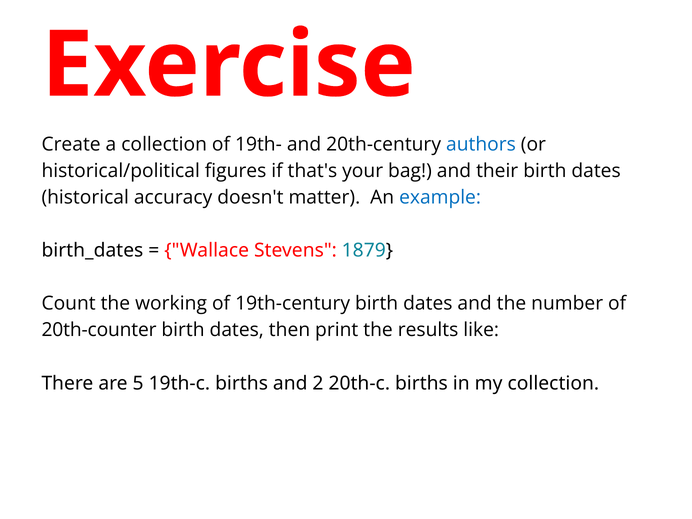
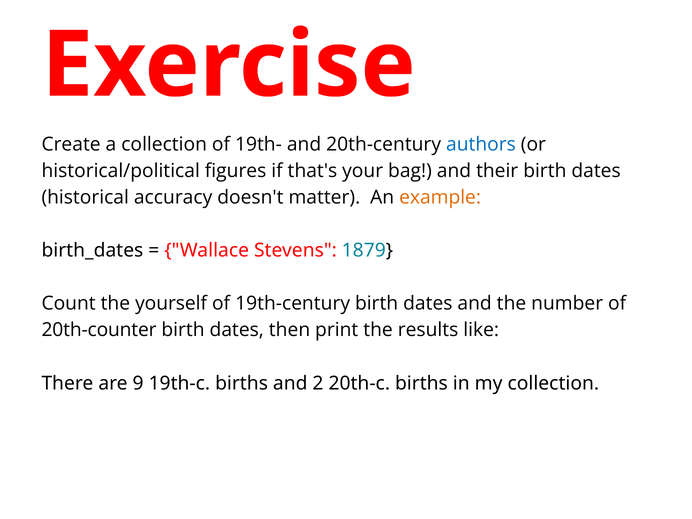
example colour: blue -> orange (440, 197)
working: working -> yourself (171, 304)
5: 5 -> 9 (138, 383)
